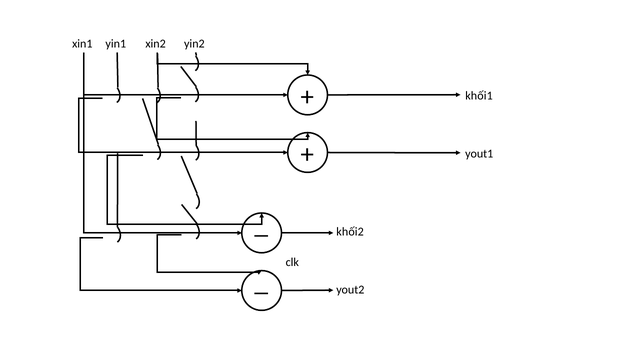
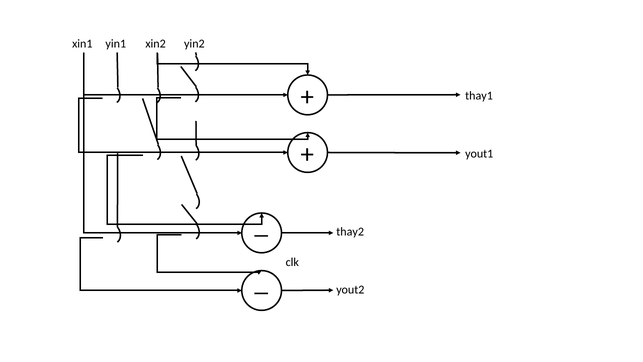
khối1: khối1 -> thay1 (479, 96)
khối2: khối2 -> thay2 (350, 232)
